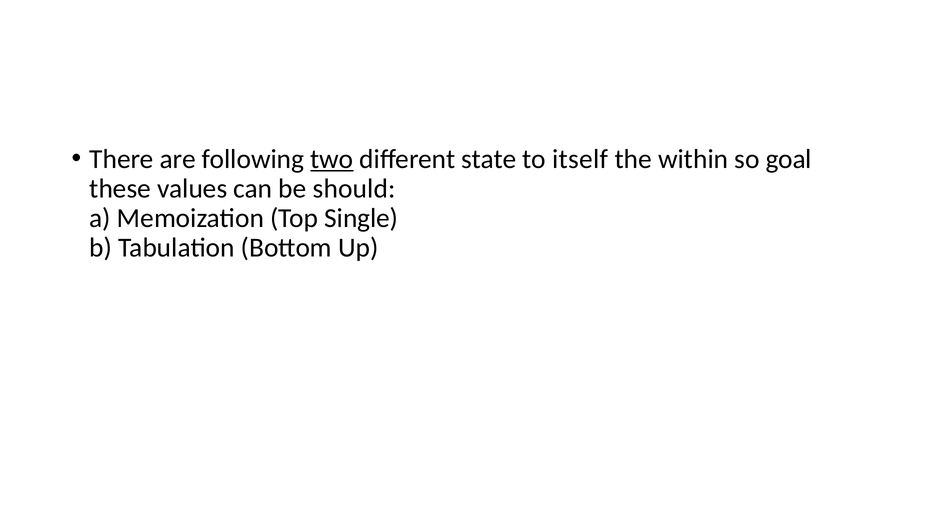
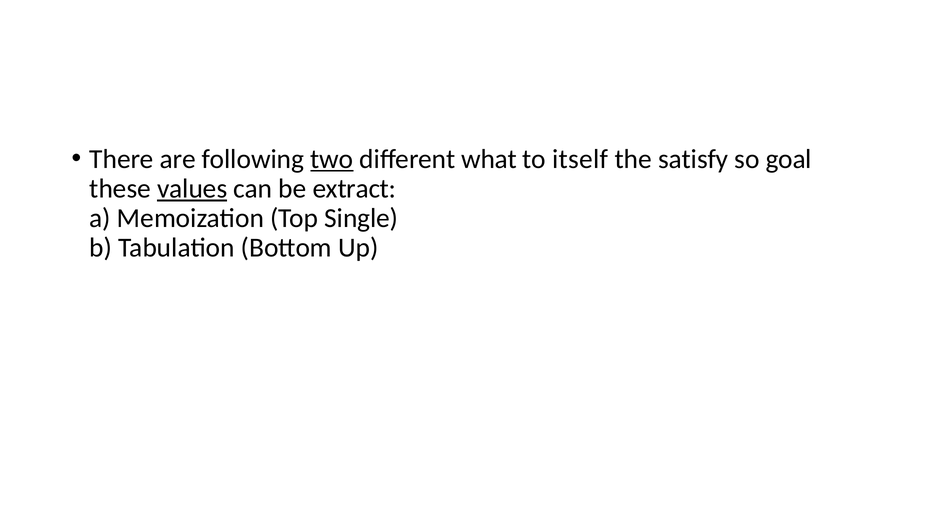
state: state -> what (489, 159)
within: within -> satisfy (693, 159)
values underline: none -> present (192, 189)
should: should -> extract (354, 189)
